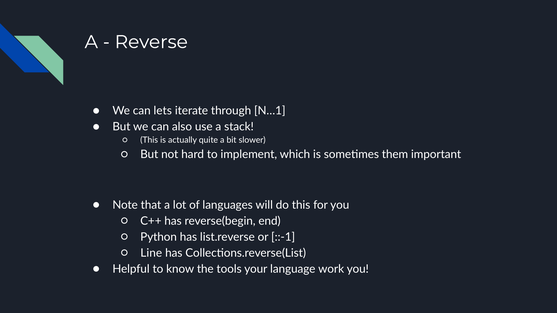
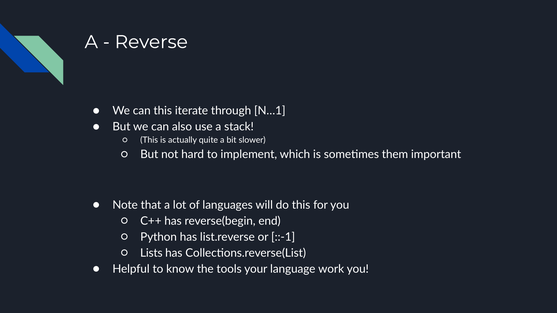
can lets: lets -> this (163, 111)
Line: Line -> Lists (151, 253)
